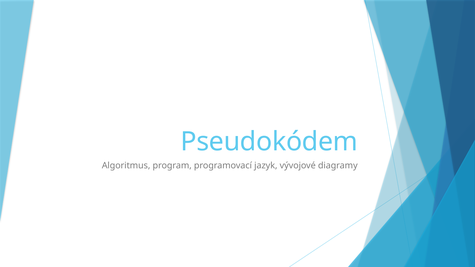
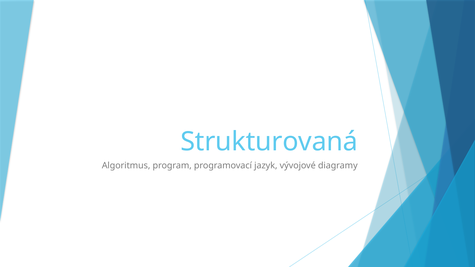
Pseudokódem: Pseudokódem -> Strukturovaná (269, 142)
